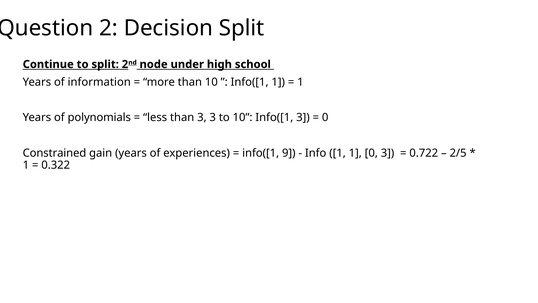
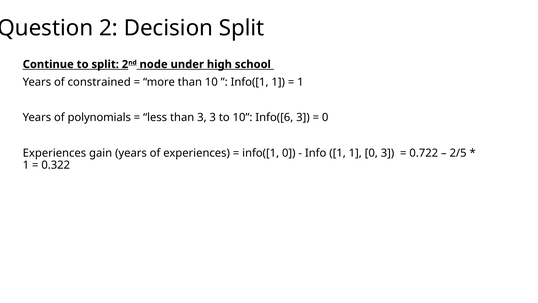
information: information -> constrained (99, 82)
10 Info([1: Info([1 -> Info([6 (274, 117)
Constrained: Constrained -> Experiences (54, 153)
info([1 9: 9 -> 0 (289, 153)
